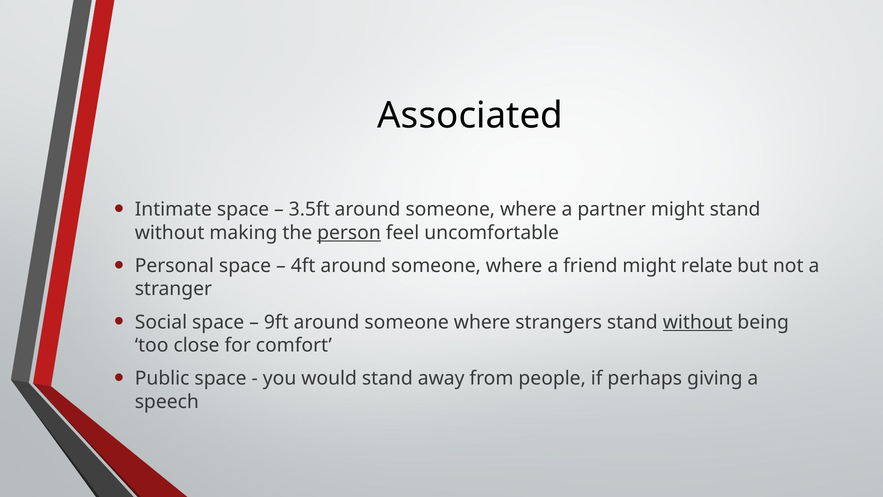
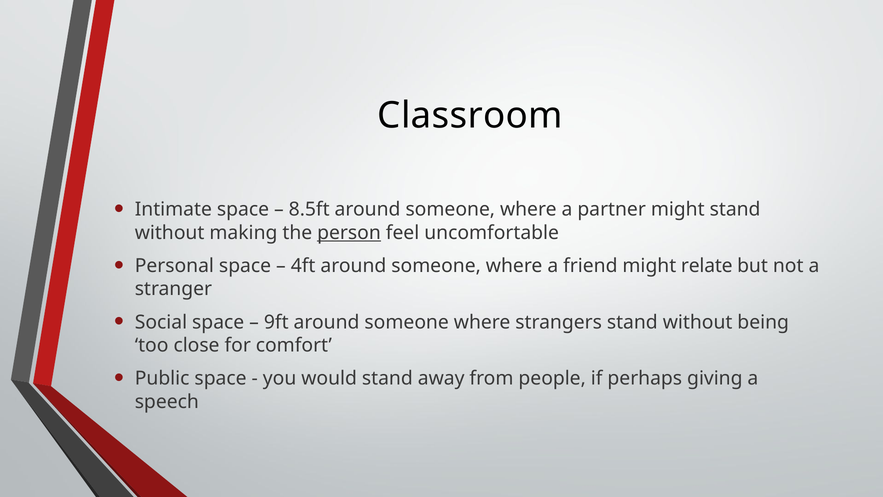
Associated: Associated -> Classroom (470, 116)
3.5ft: 3.5ft -> 8.5ft (309, 209)
without underline: present -> none (698, 322)
